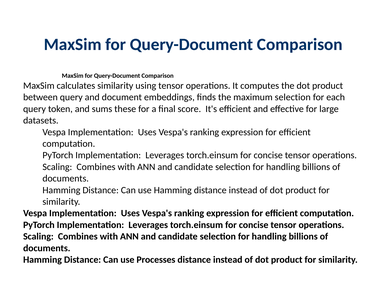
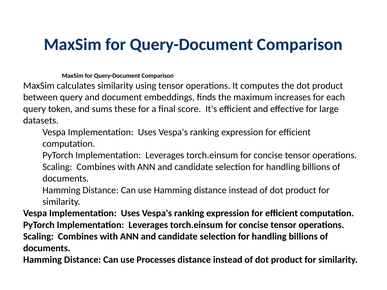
maximum selection: selection -> increases (293, 97)
